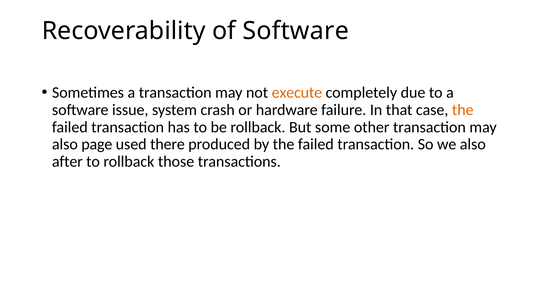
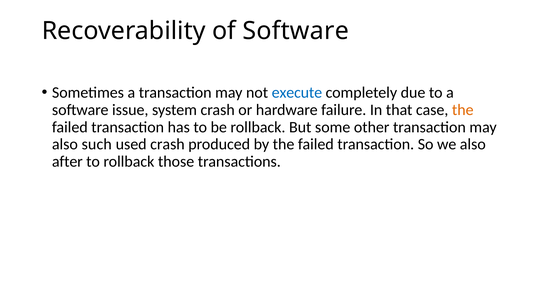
execute colour: orange -> blue (297, 92)
page: page -> such (97, 144)
used there: there -> crash (167, 144)
